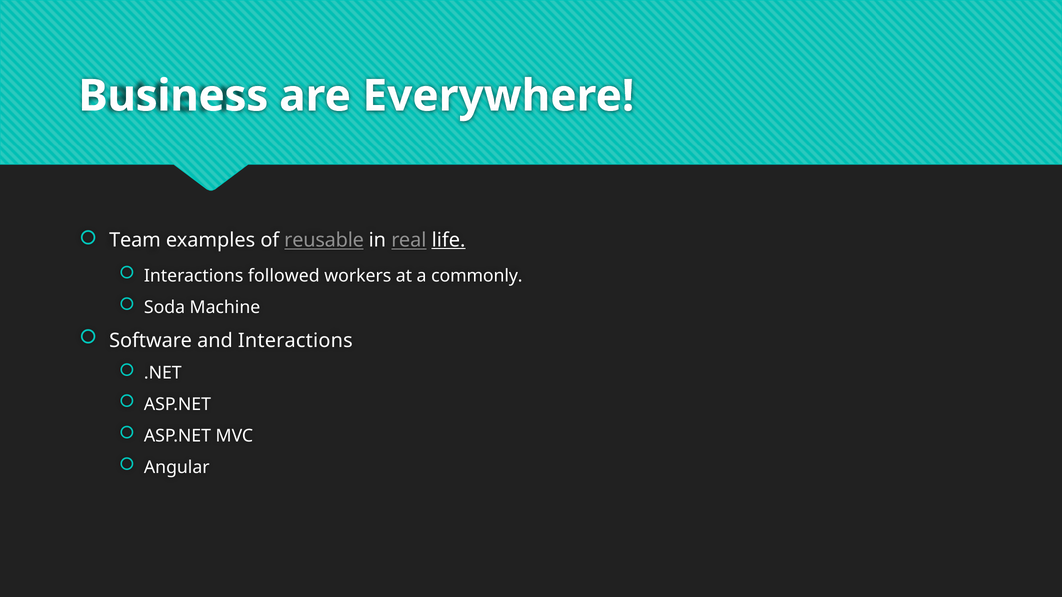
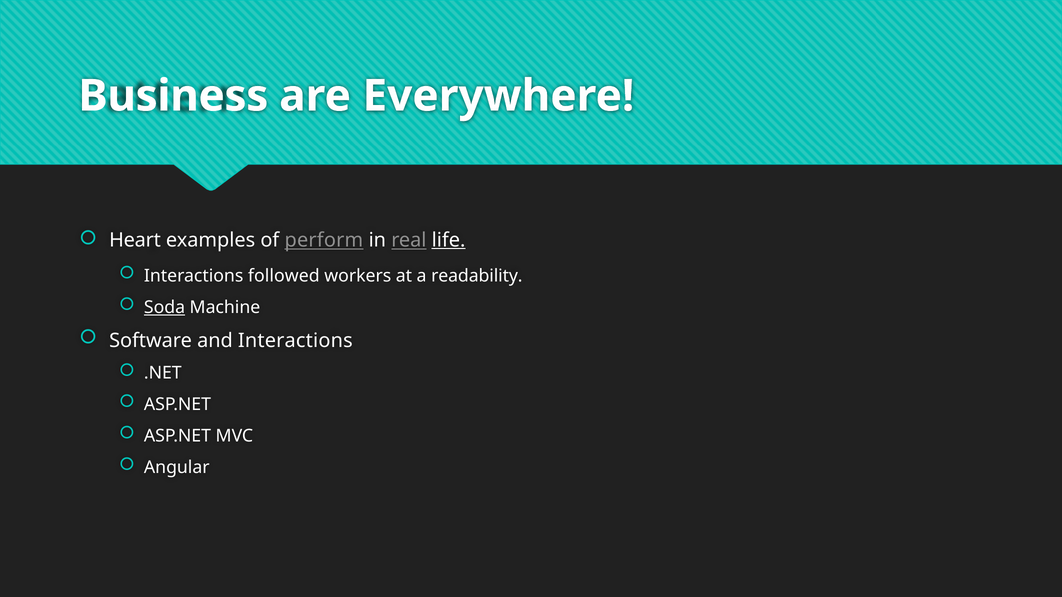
Team: Team -> Heart (135, 240)
reusable: reusable -> perform (324, 240)
commonly: commonly -> readability (477, 276)
Soda underline: none -> present (165, 307)
